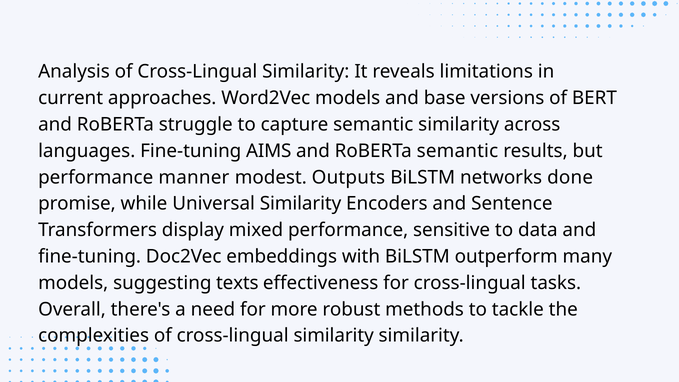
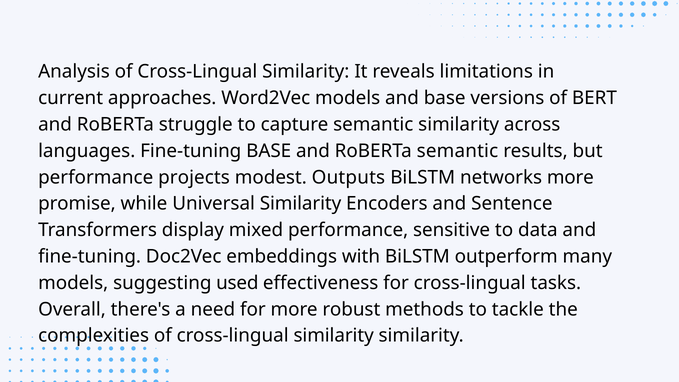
Fine-tuning AIMS: AIMS -> BASE (269, 151)
manner: manner -> projects (194, 177)
networks done: done -> more (570, 177)
texts: texts -> used (237, 283)
